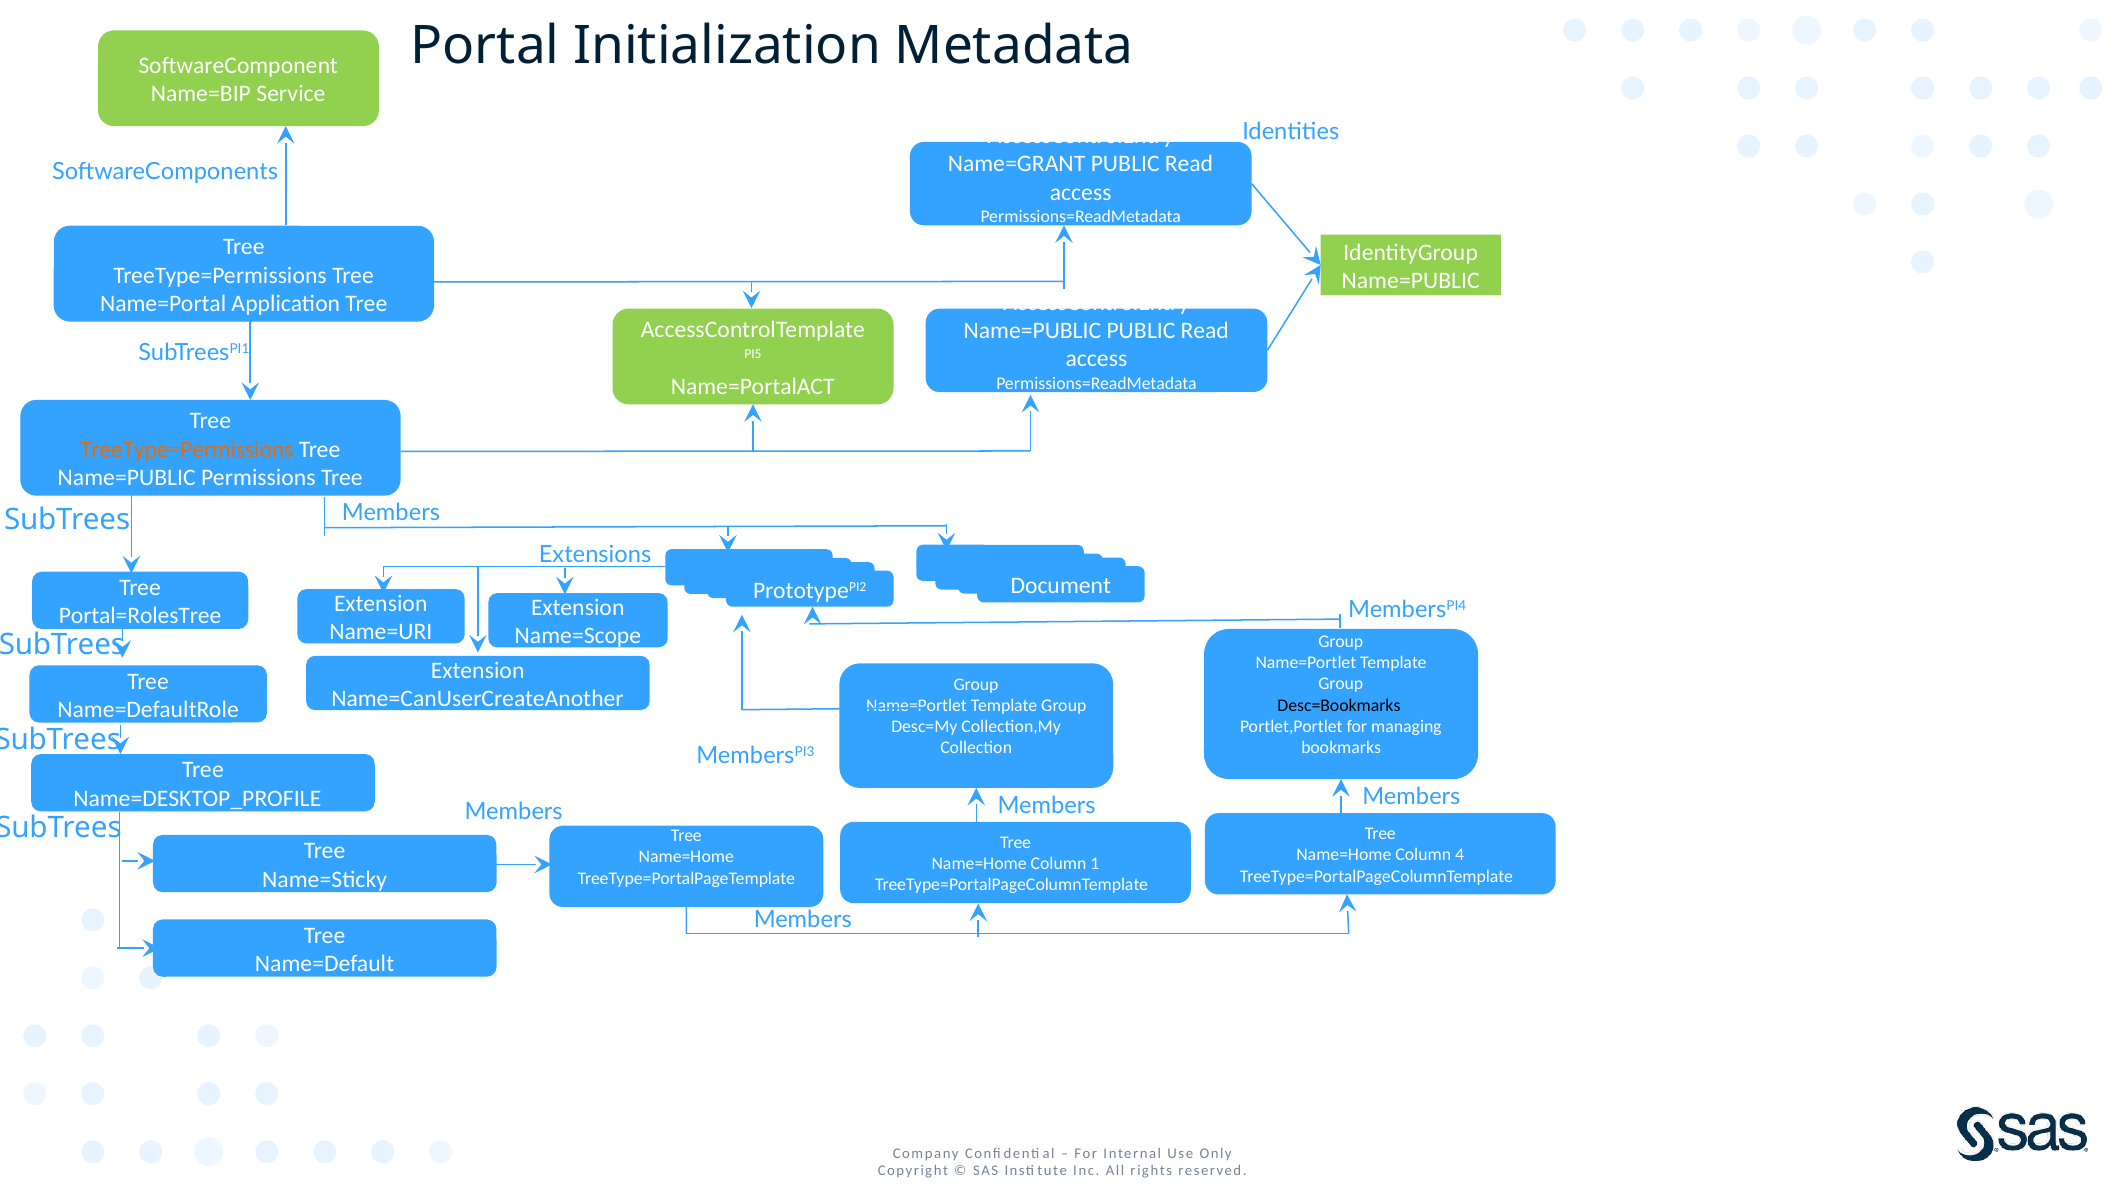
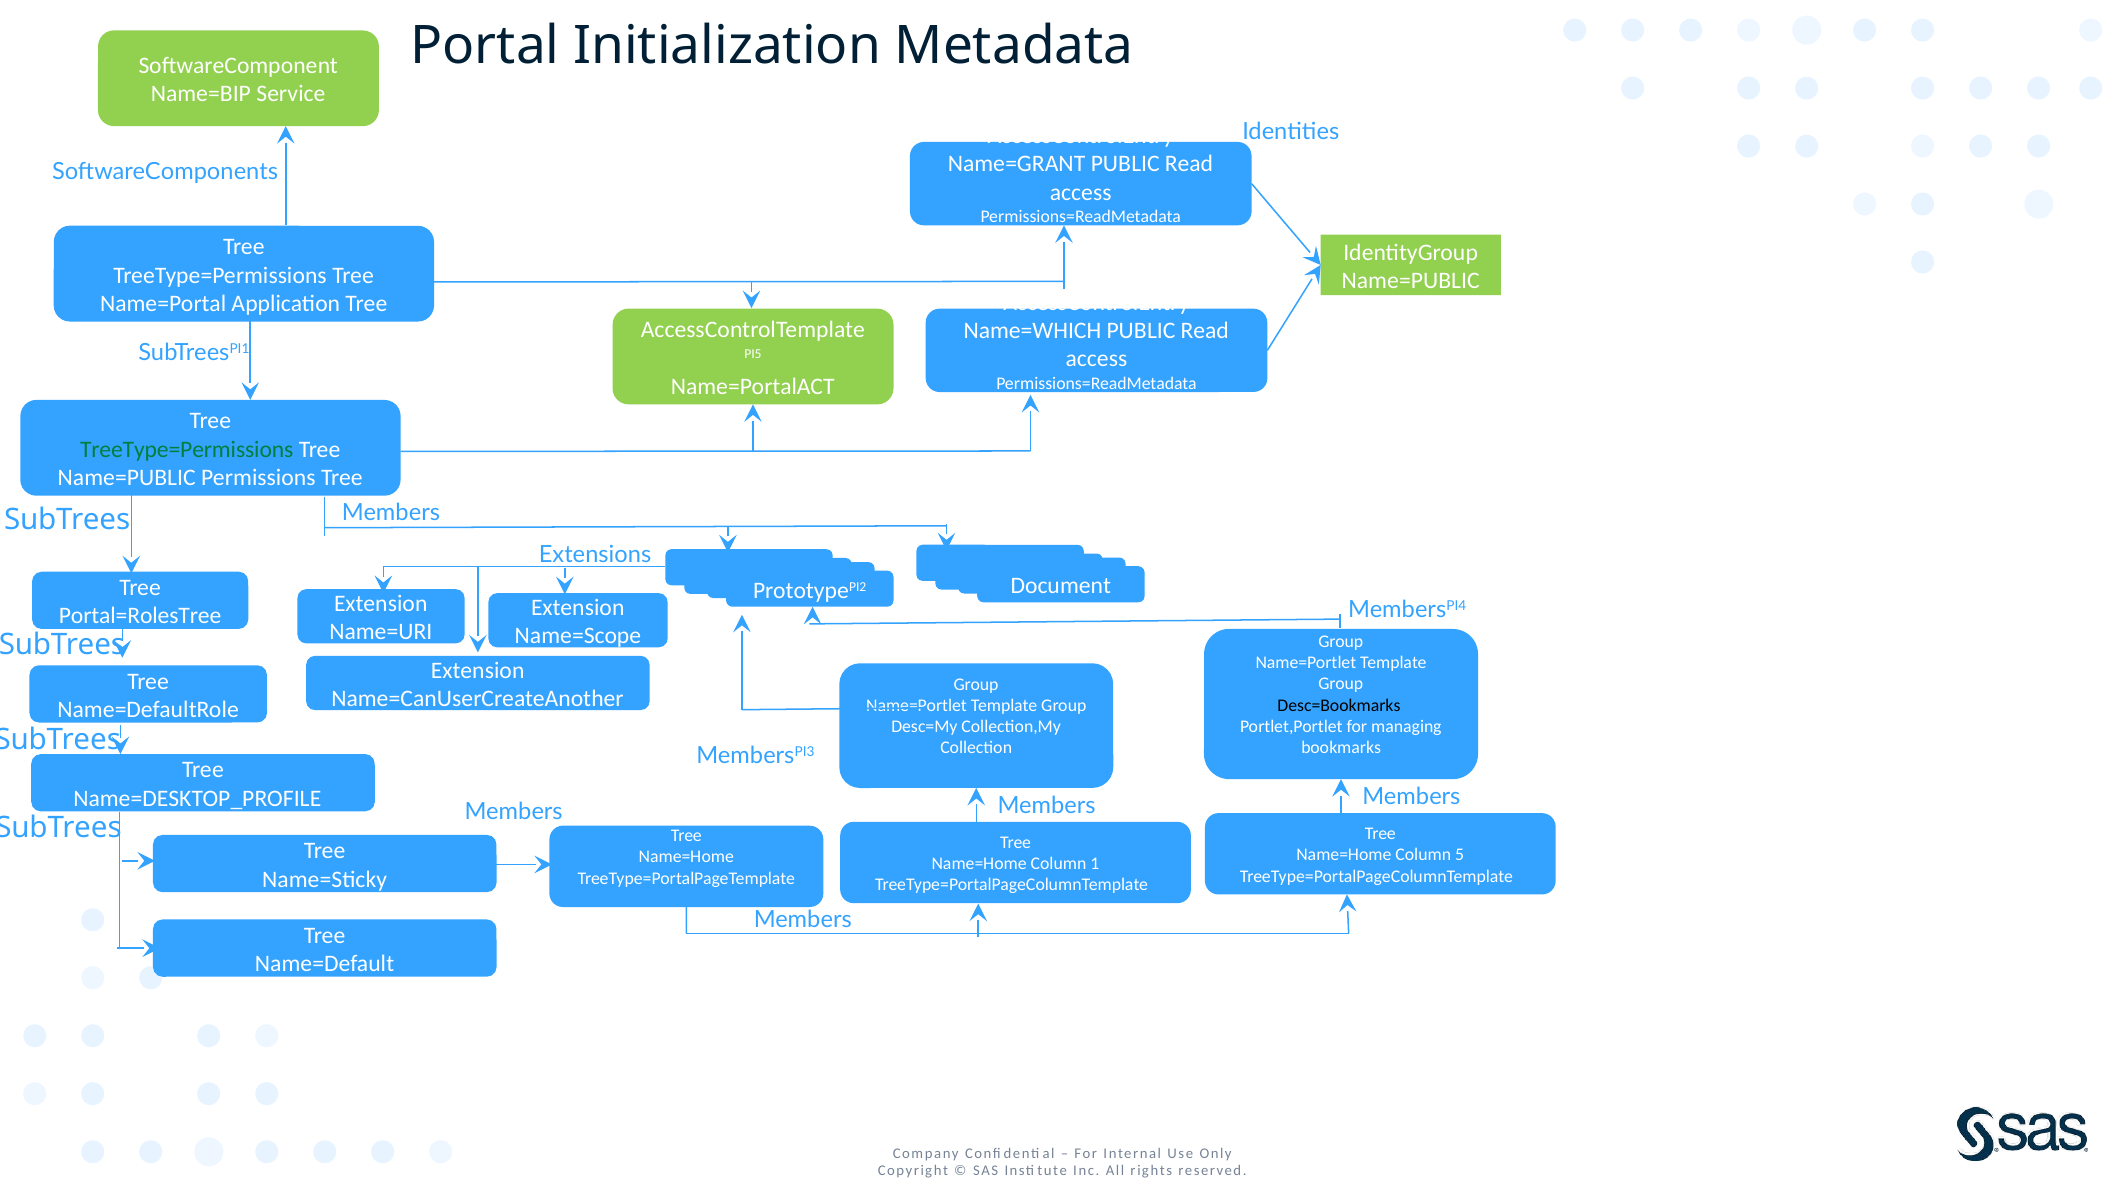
Name=PUBLIC: Name=PUBLIC -> Name=WHICH (1032, 331)
TreeType=Permissions colour: orange -> green (187, 449)
4: 4 -> 5 (1460, 855)
